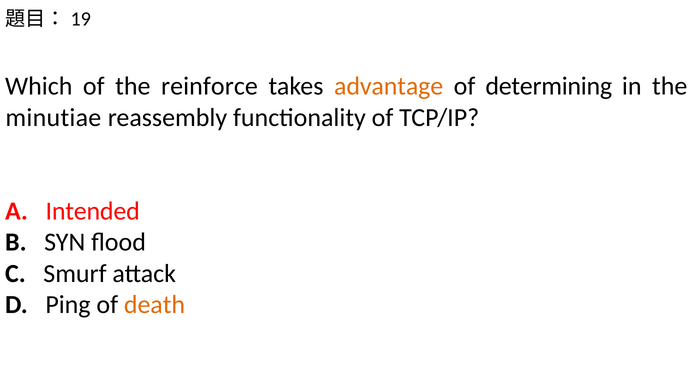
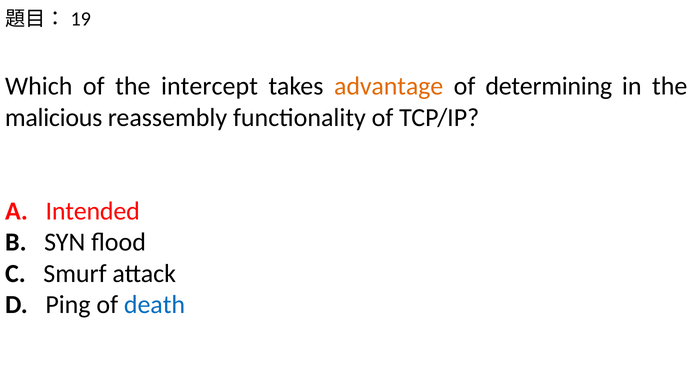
reinforce: reinforce -> intercept (209, 86)
minutiae: minutiae -> malicious (54, 117)
death colour: orange -> blue (154, 305)
